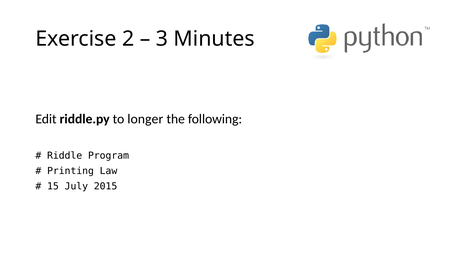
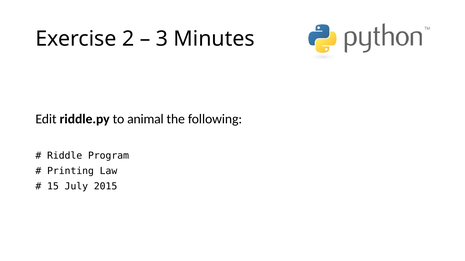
longer: longer -> animal (145, 119)
